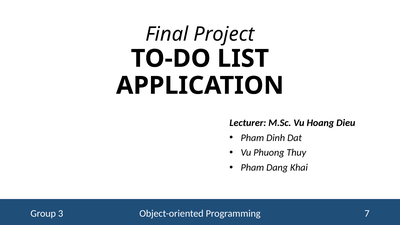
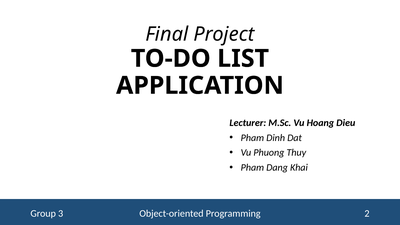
7: 7 -> 2 (367, 213)
